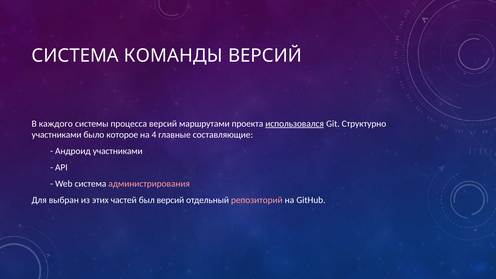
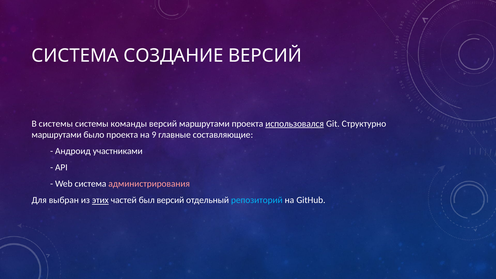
КОМАНДЫ: КОМАНДЫ -> СОЗДАНИЕ (174, 56)
В каждого: каждого -> системы (56, 124)
процесса: процесса -> команды (129, 124)
участниками: участниками -> маршрутами (57, 135)
было которое: которое -> проекта (122, 135)
4: 4 -> 9 (154, 135)
этих underline: none -> present (100, 200)
репозиторий colour: pink -> light blue (257, 200)
